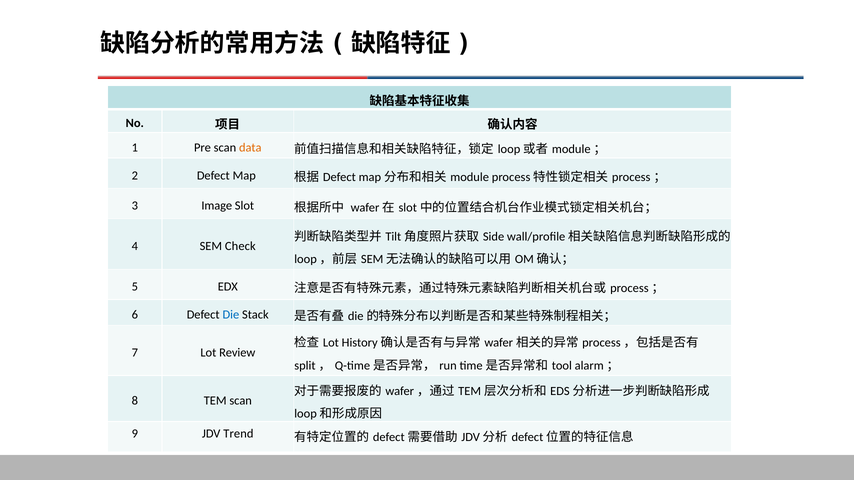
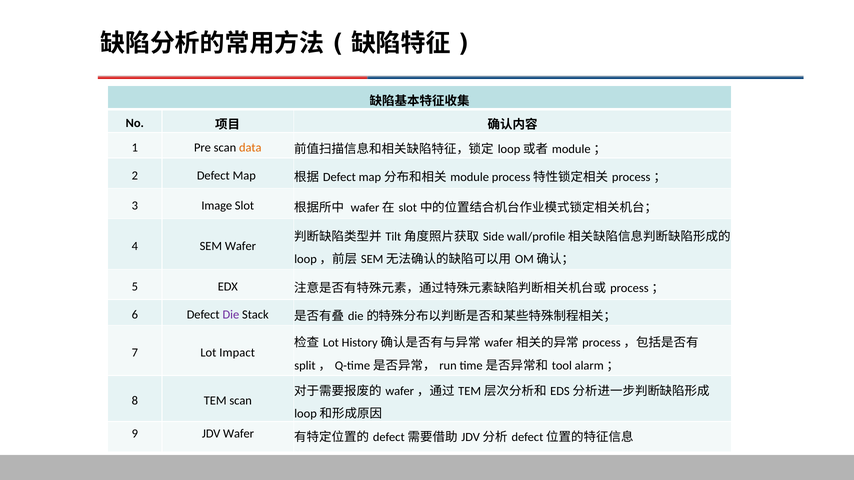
SEM Check: Check -> Wafer (240, 247)
Die colour: blue -> purple (231, 315)
Review: Review -> Impact (237, 353)
JDV Trend: Trend -> Wafer (239, 434)
